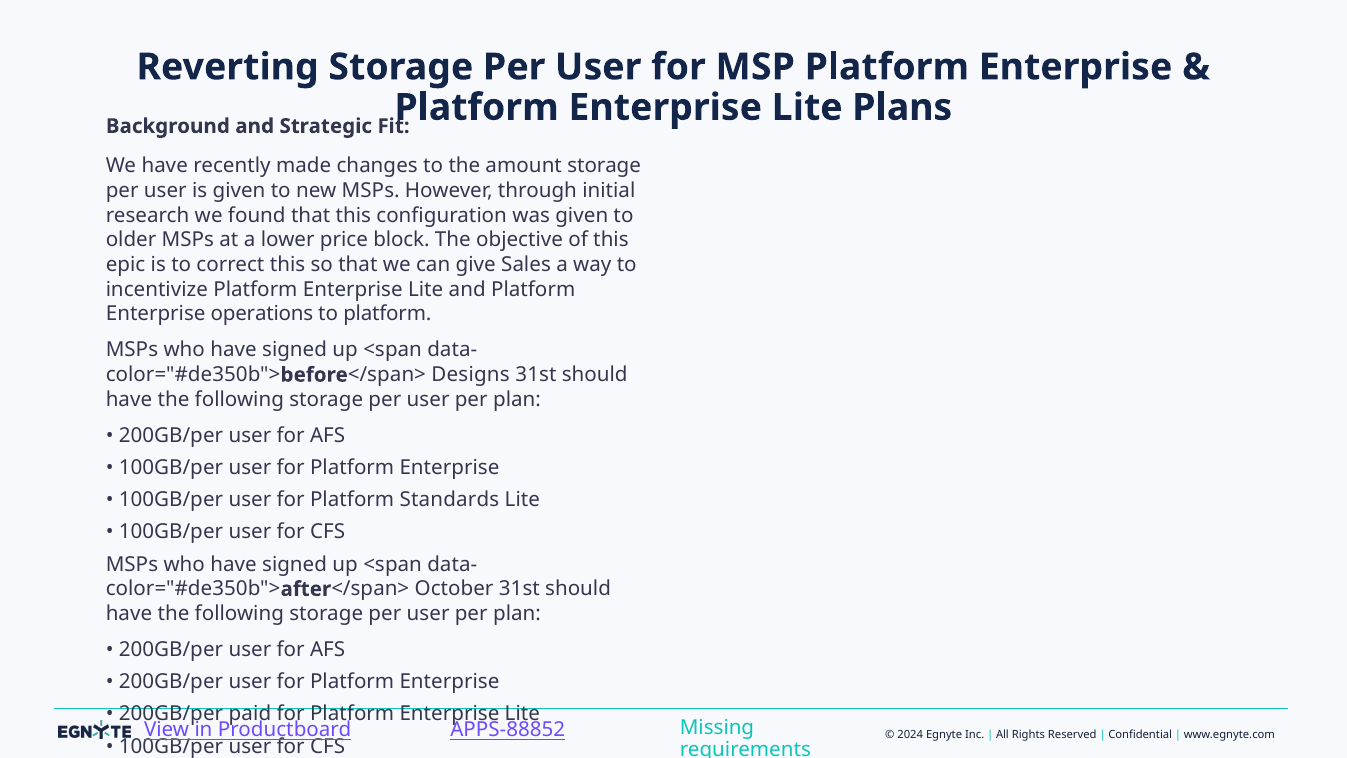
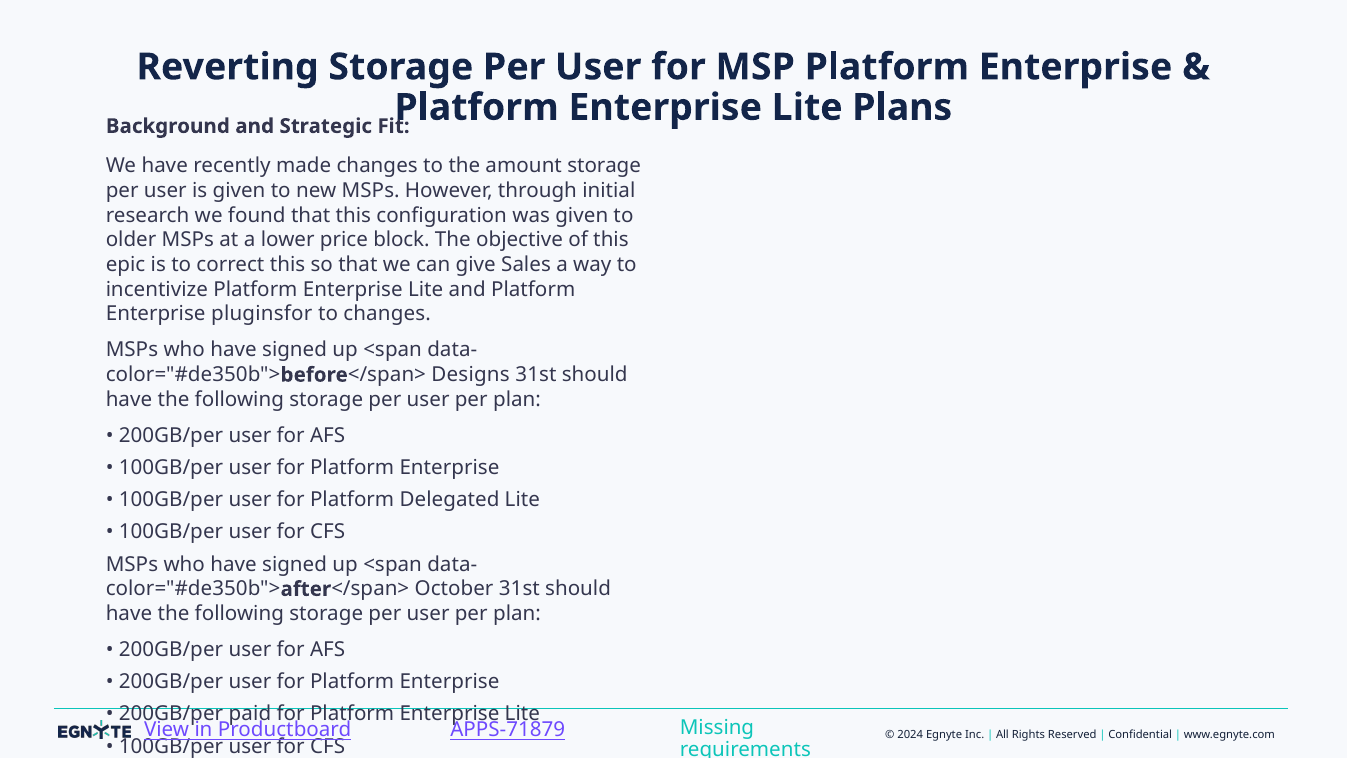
operations: operations -> pluginsfor (262, 314)
to platform: platform -> changes (387, 314)
Standards: Standards -> Delegated (449, 500)
APPS-88852: APPS-88852 -> APPS-71879 (508, 730)
